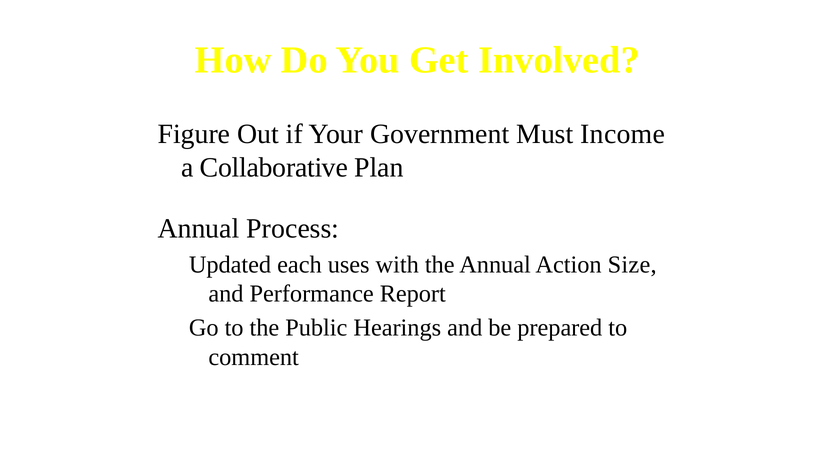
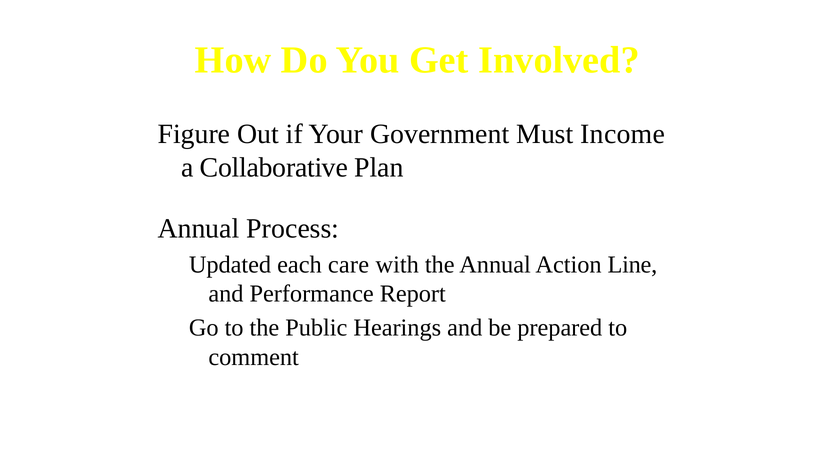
uses: uses -> care (349, 264)
Size: Size -> Line (632, 264)
